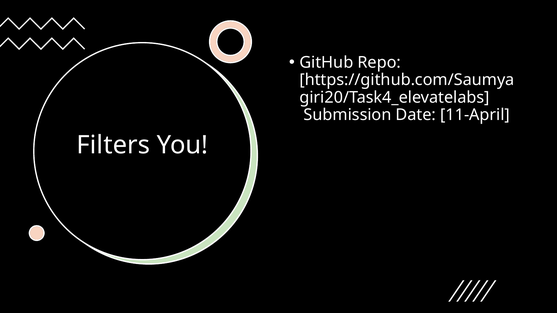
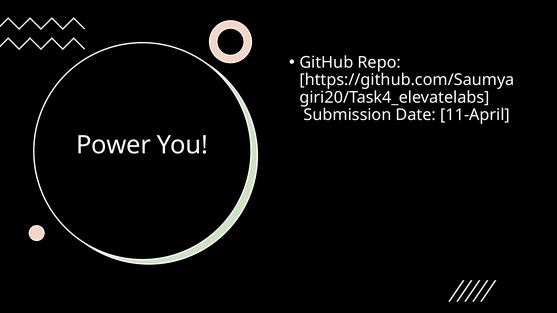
Filters: Filters -> Power (114, 145)
